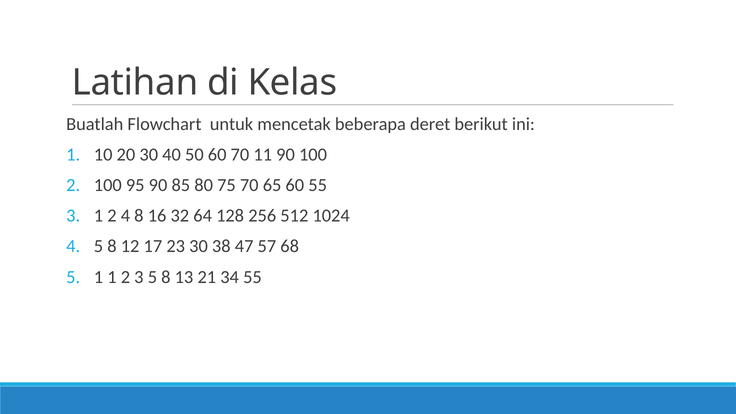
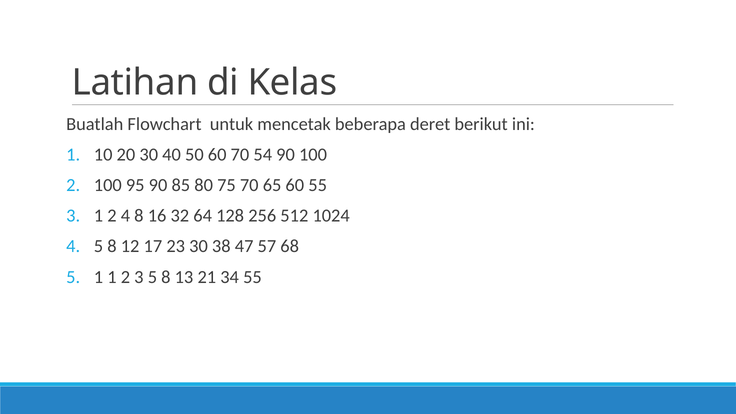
11: 11 -> 54 (263, 155)
